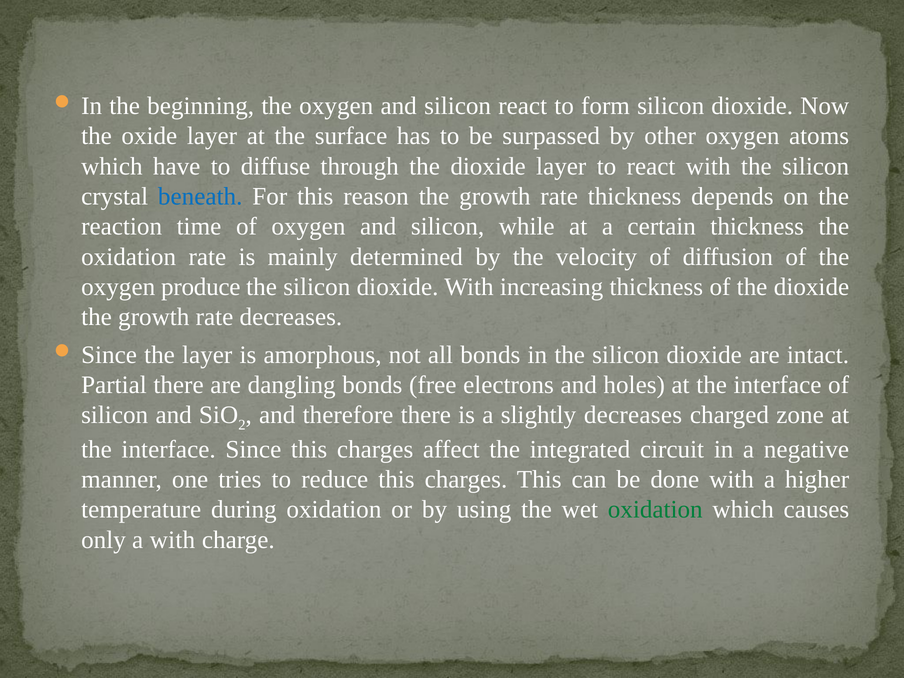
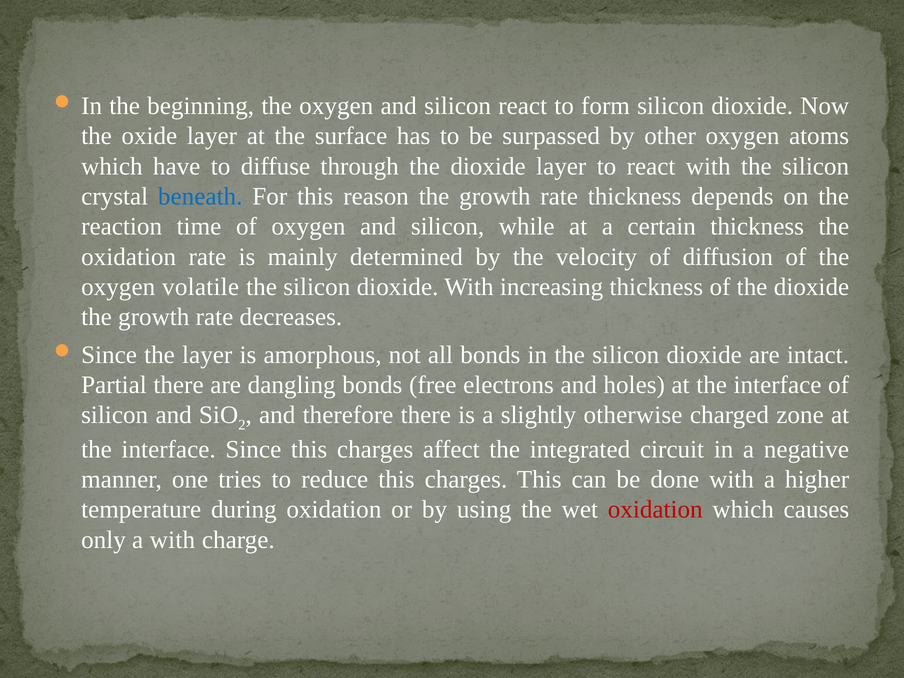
produce: produce -> volatile (201, 287)
slightly decreases: decreases -> otherwise (633, 415)
oxidation colour: green -> red (655, 510)
